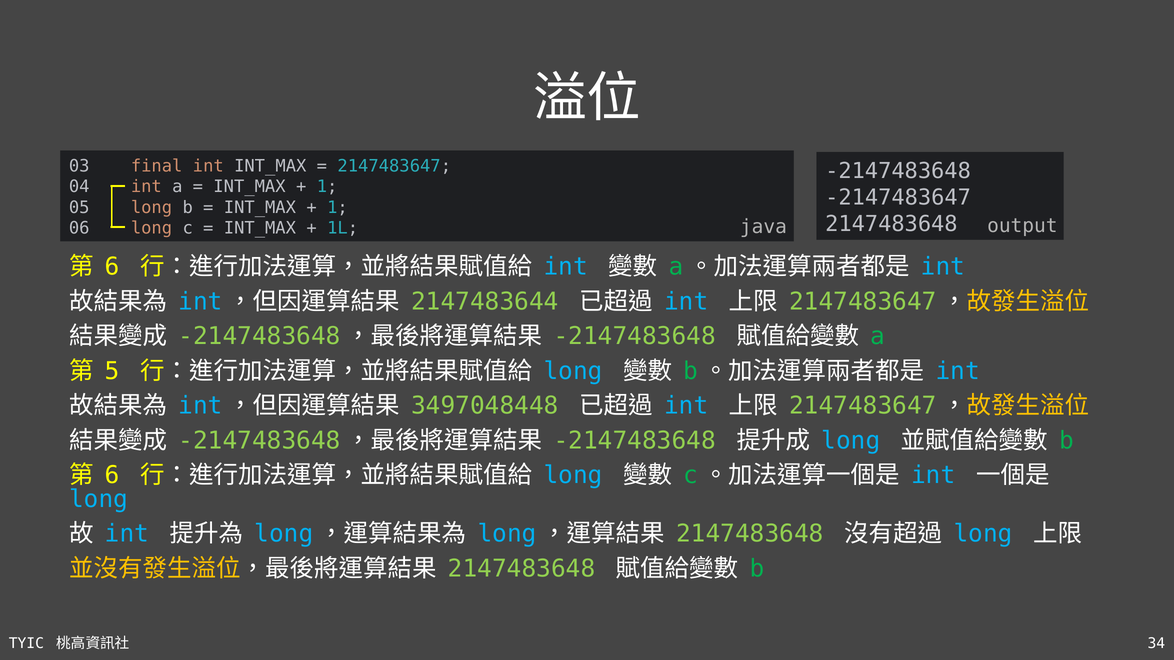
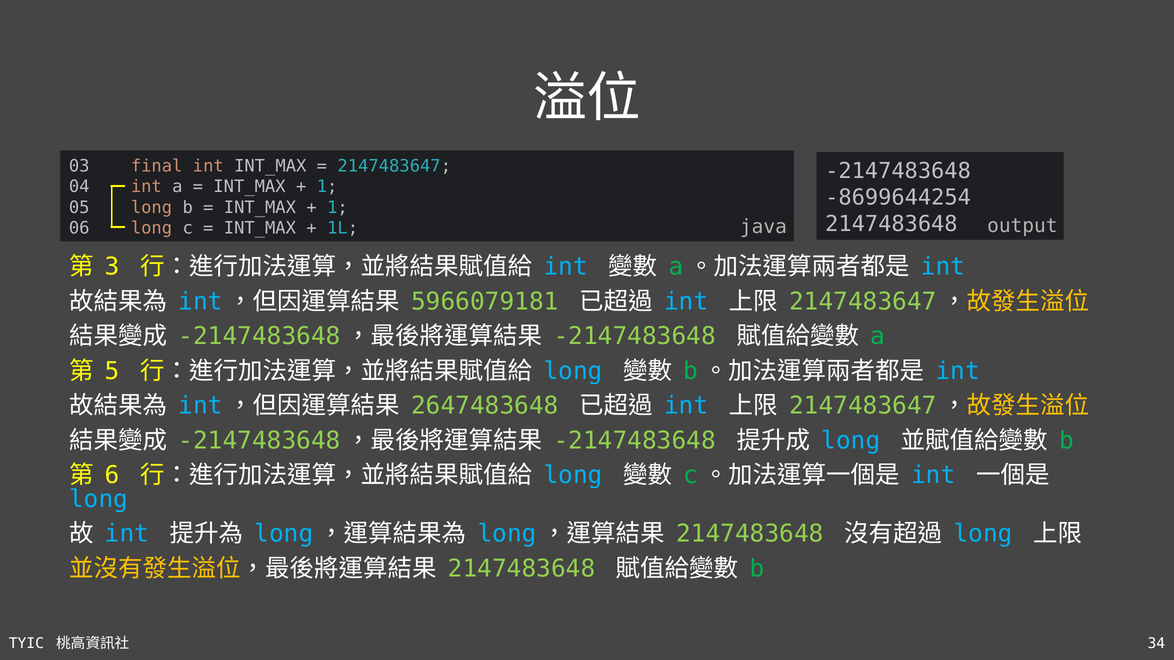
-2147483647: -2147483647 -> -8699644254 (898, 198)
6: 6 -> 3 (112, 267)
2147483644: 2147483644 -> 5966079181 (485, 302)
3497048448: 3497048448 -> 2647483648 (485, 406)
